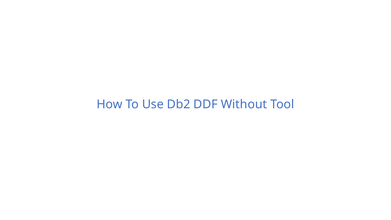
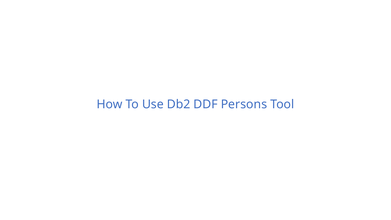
Without: Without -> Persons (244, 104)
